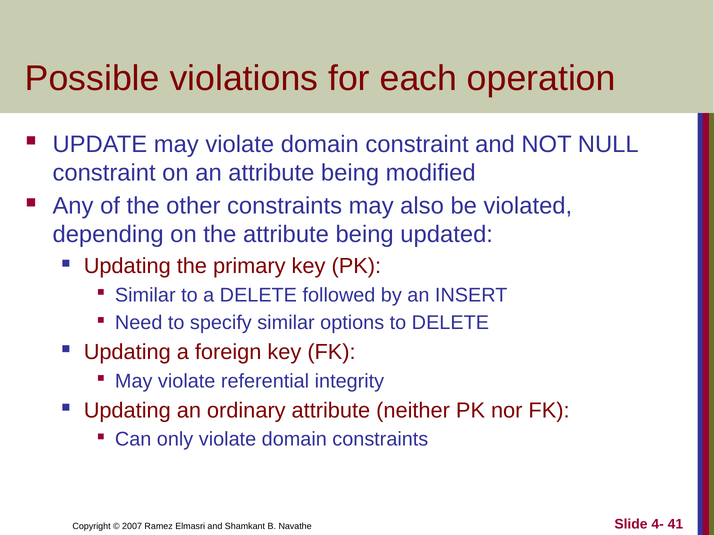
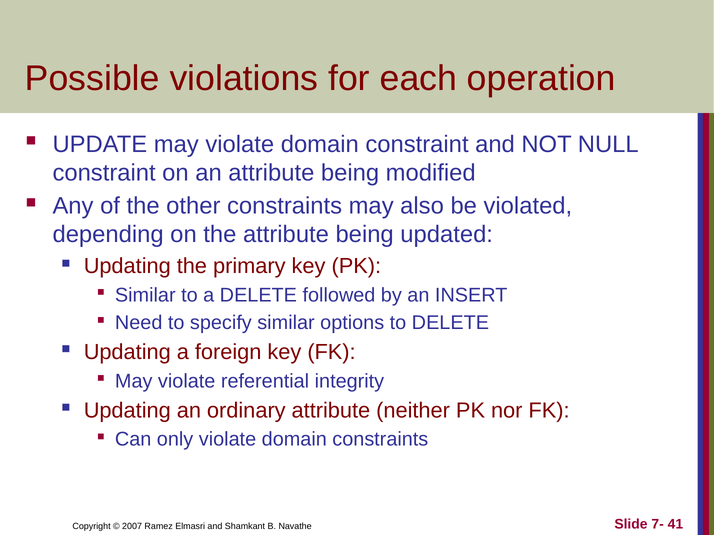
4-: 4- -> 7- (658, 525)
